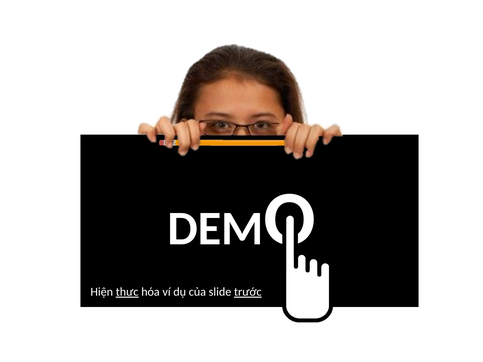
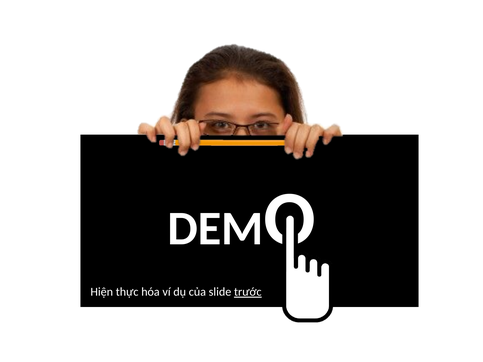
thực underline: present -> none (127, 292)
